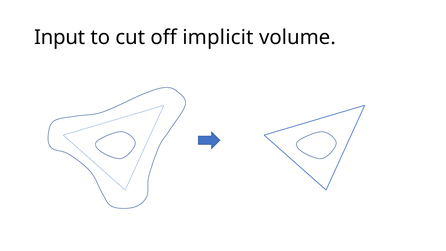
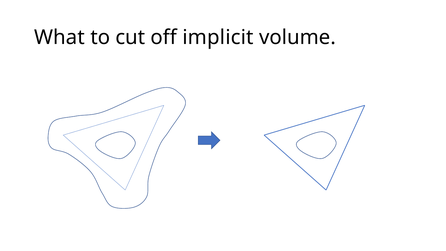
Input: Input -> What (59, 37)
